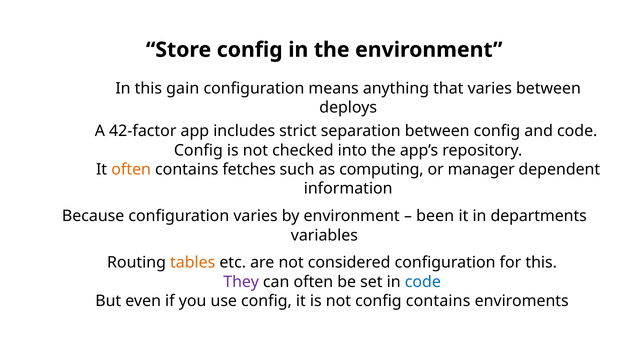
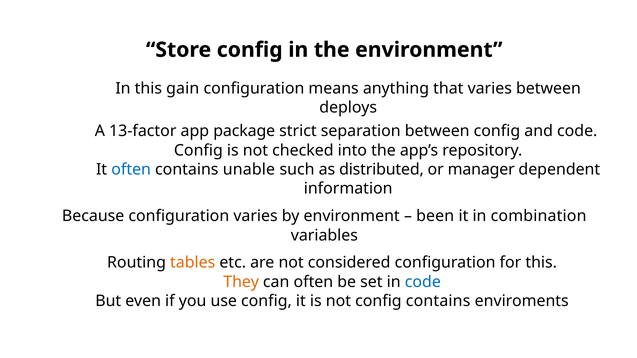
42-factor: 42-factor -> 13-factor (143, 131)
includes: includes -> package (244, 131)
often colour: orange -> blue (131, 169)
fetches: fetches -> unable (249, 169)
computing: computing -> distributed (381, 169)
departments: departments -> combination (539, 216)
They colour: purple -> orange (241, 282)
